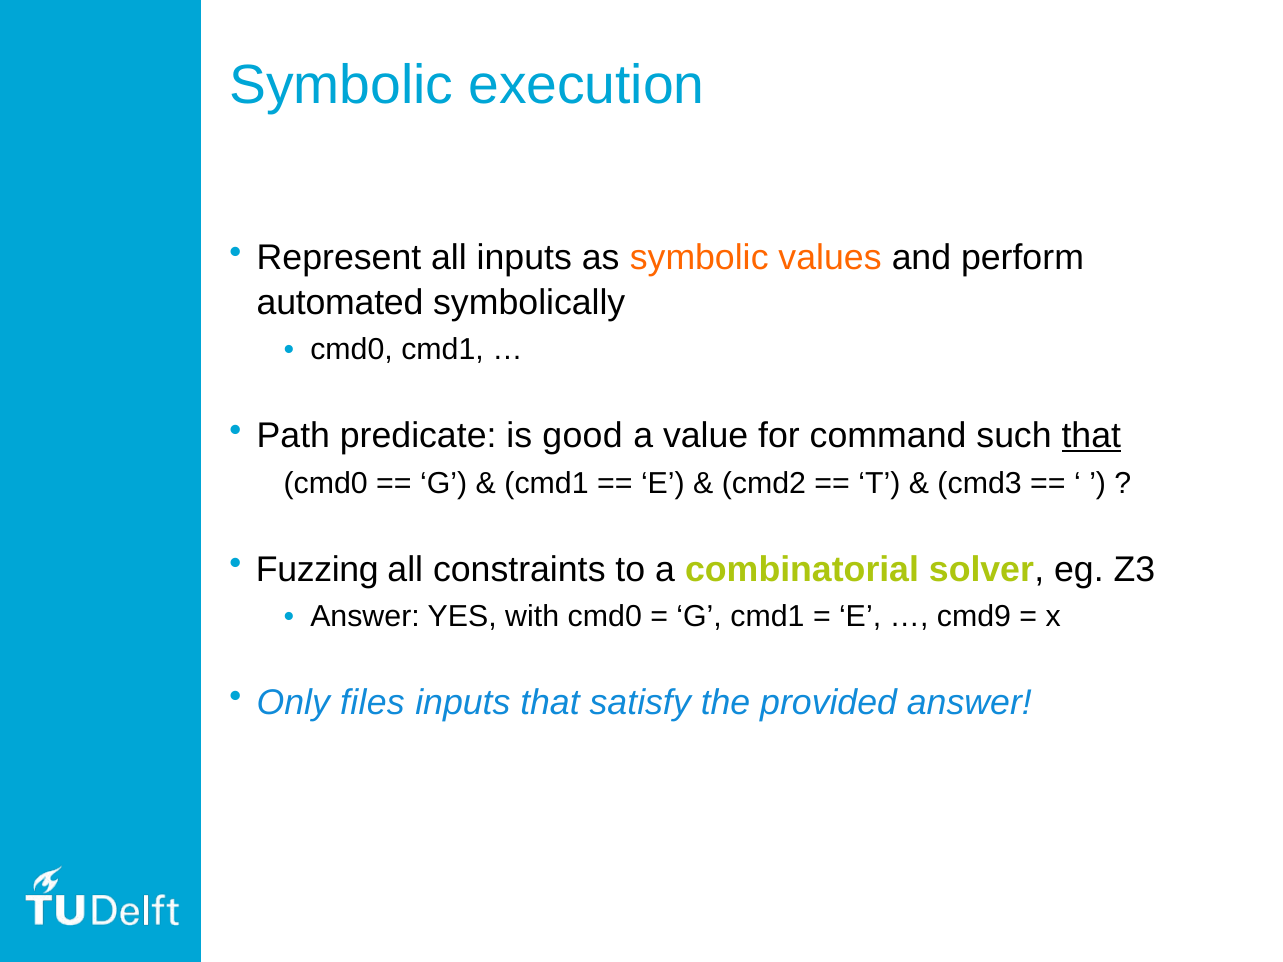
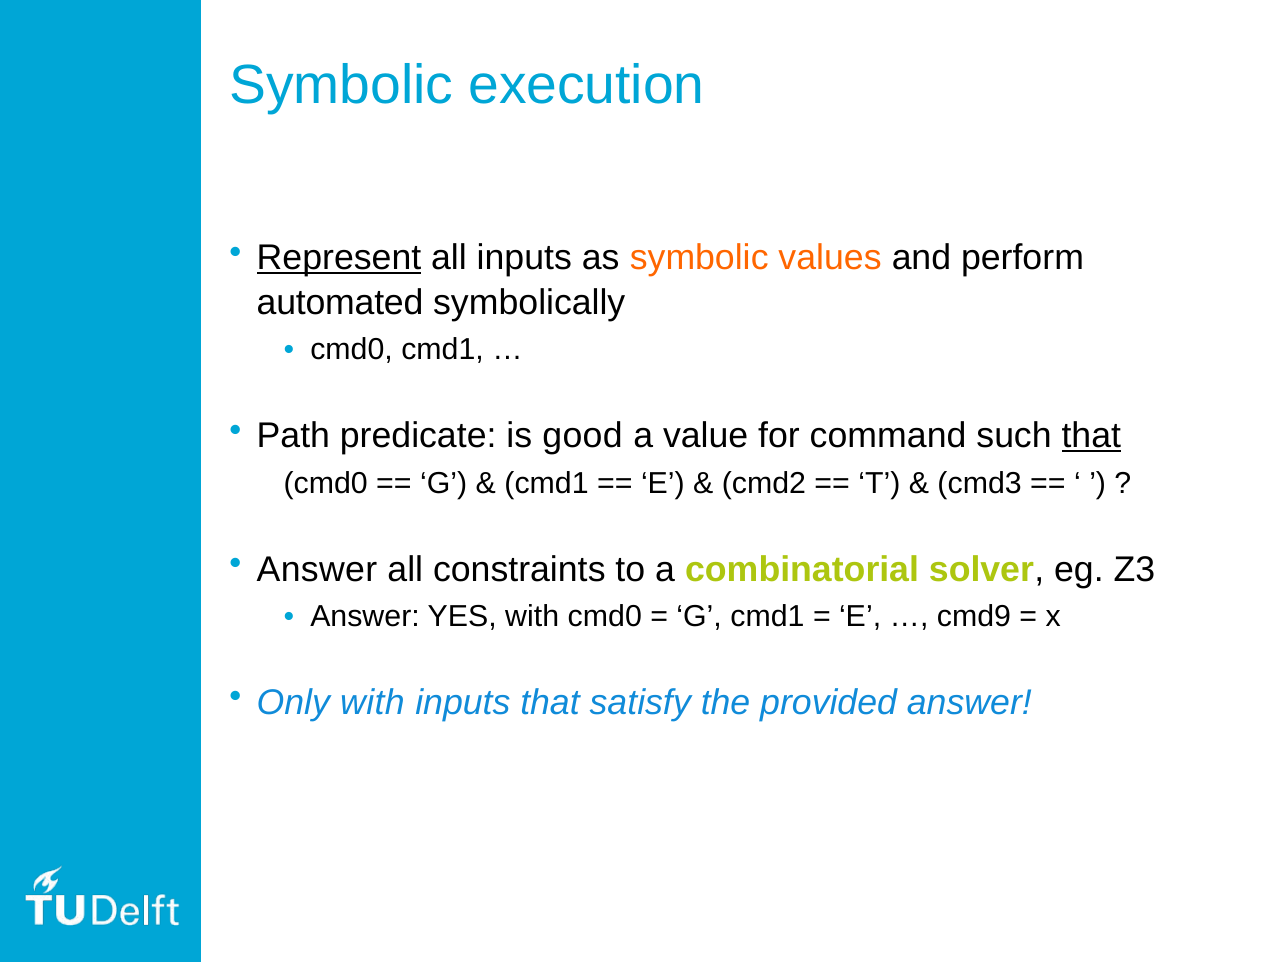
Represent underline: none -> present (339, 258)
Fuzzing: Fuzzing -> Answer (317, 570)
Only files: files -> with (372, 703)
